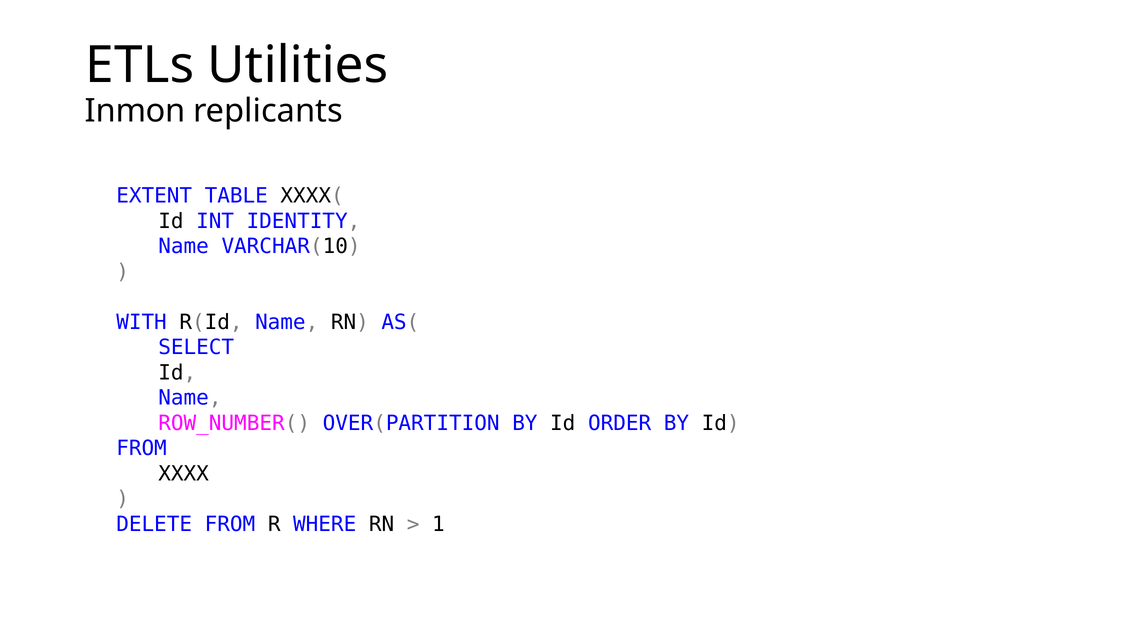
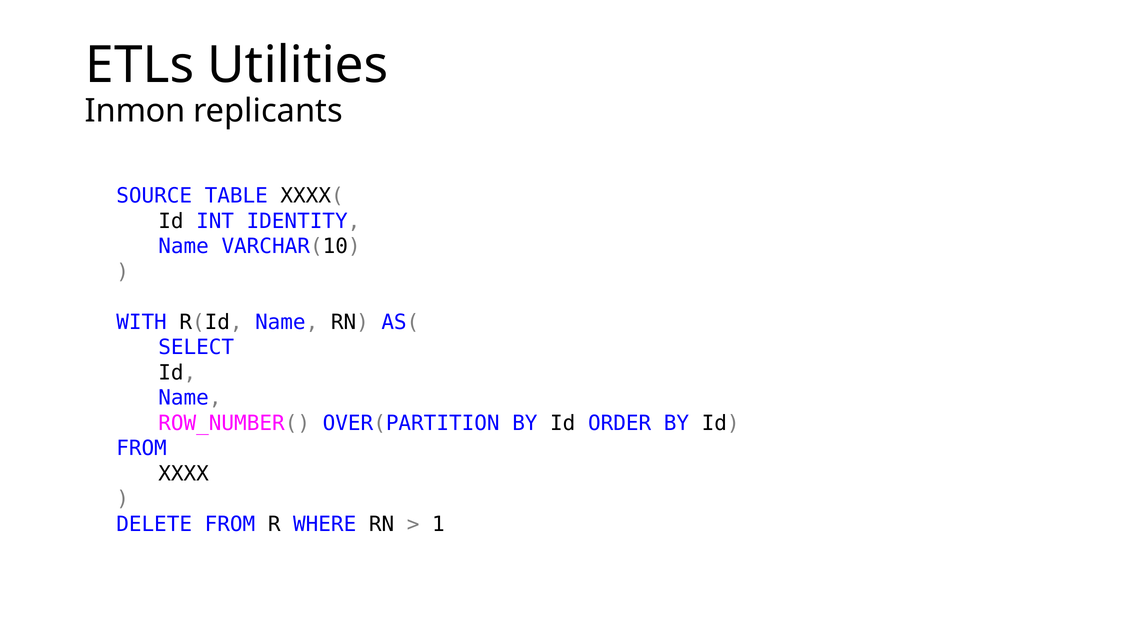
EXTENT: EXTENT -> SOURCE (154, 196)
